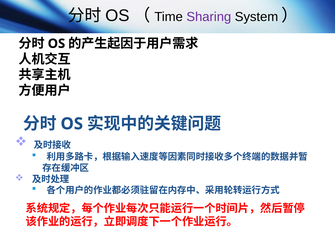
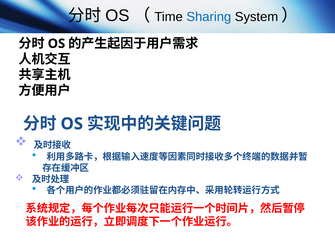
Sharing colour: purple -> blue (209, 17)
